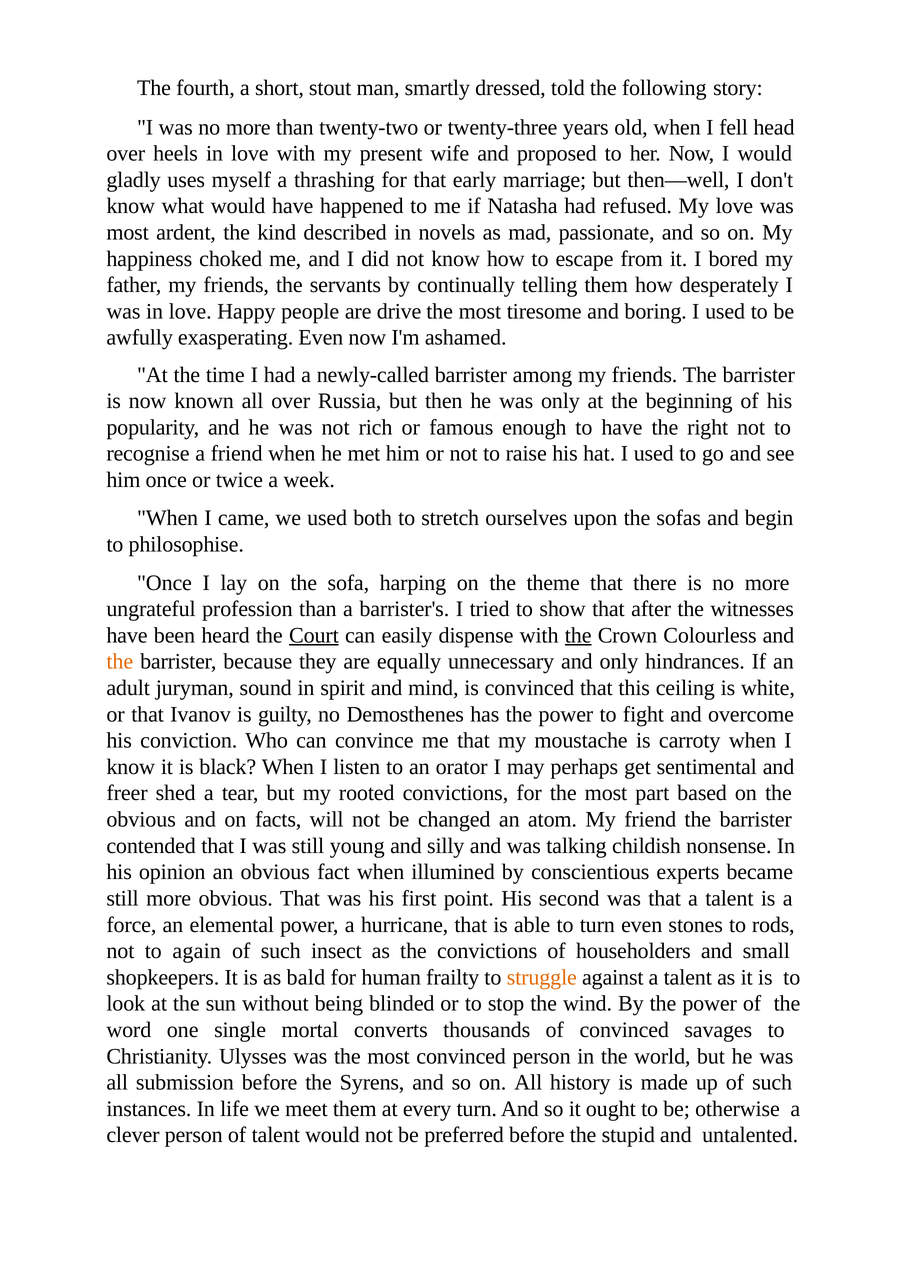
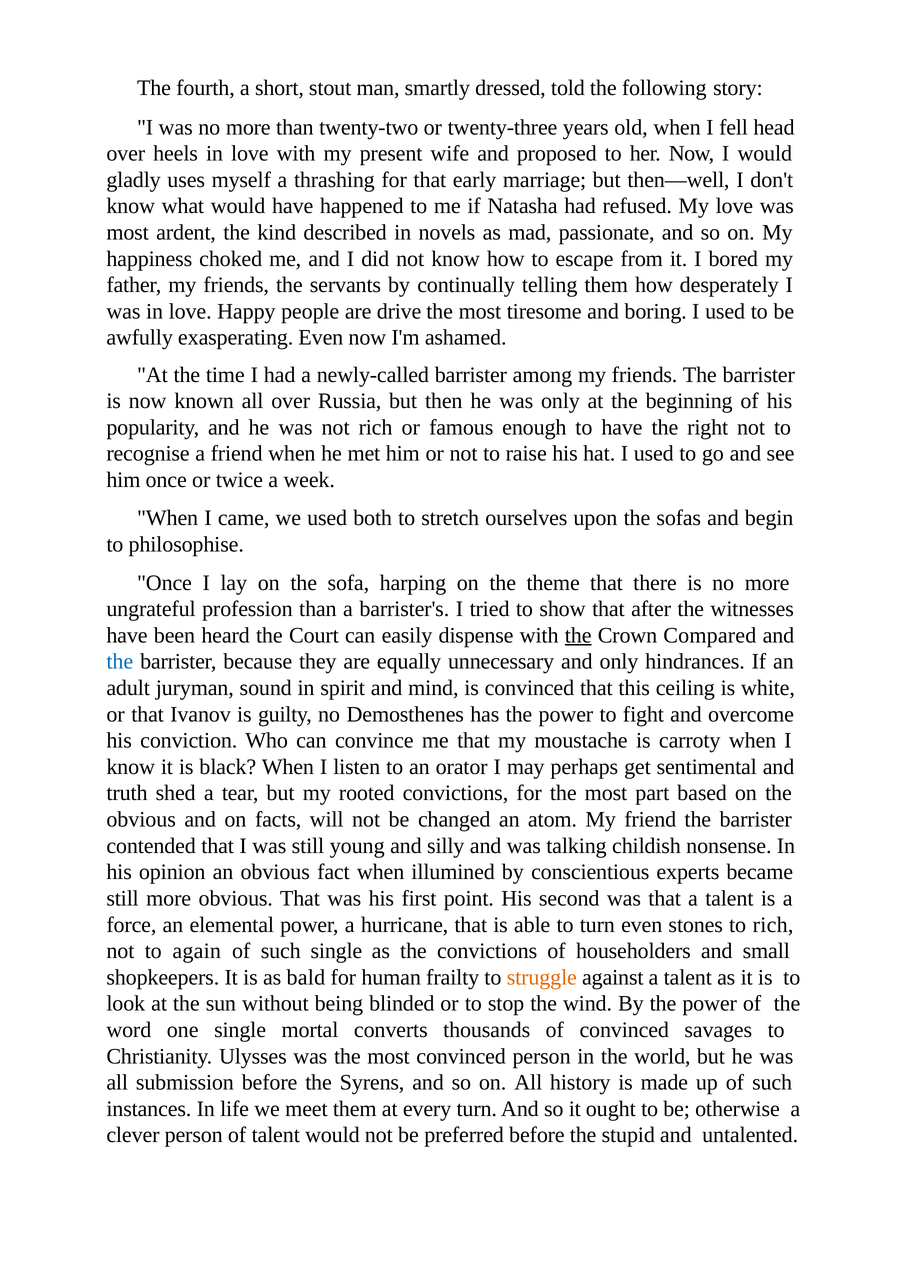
Court underline: present -> none (314, 635)
Colourless: Colourless -> Compared (710, 635)
the colour: orange -> blue (120, 662)
freer: freer -> truth (127, 793)
to rods: rods -> rich (773, 925)
such insect: insect -> single (336, 951)
